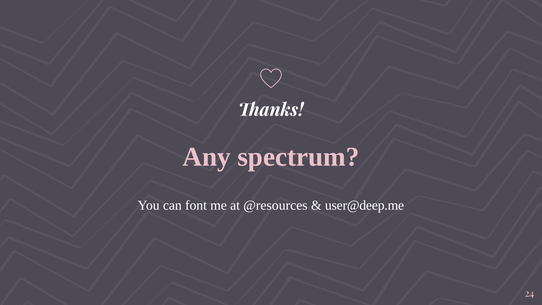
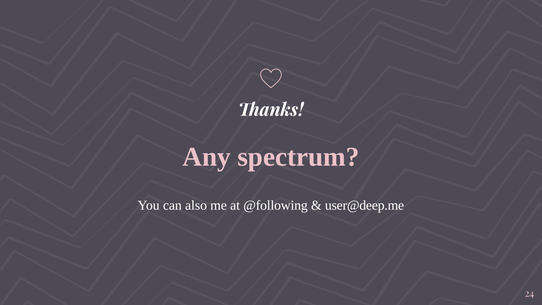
font: font -> also (196, 205)
@resources: @resources -> @following (276, 205)
